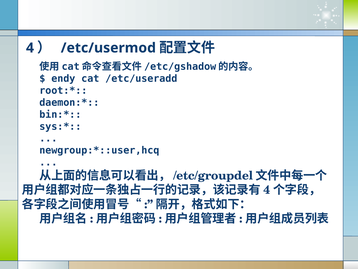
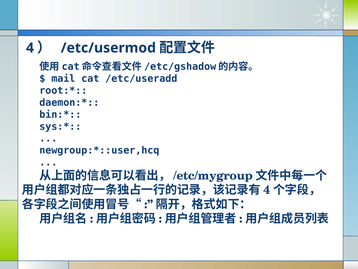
endy: endy -> mail (63, 78)
/etc/groupdel: /etc/groupdel -> /etc/mygroup (213, 175)
